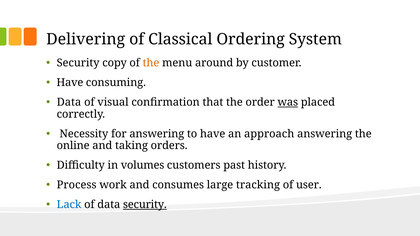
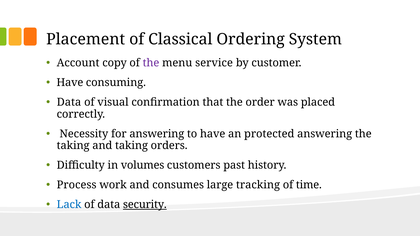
Delivering: Delivering -> Placement (86, 39)
Security: Security -> Account (78, 63)
the colour: orange -> purple (151, 63)
around: around -> service (214, 63)
was underline: present -> none (288, 102)
approach: approach -> protected (269, 134)
online: online -> taking (73, 146)
user: user -> time (309, 185)
